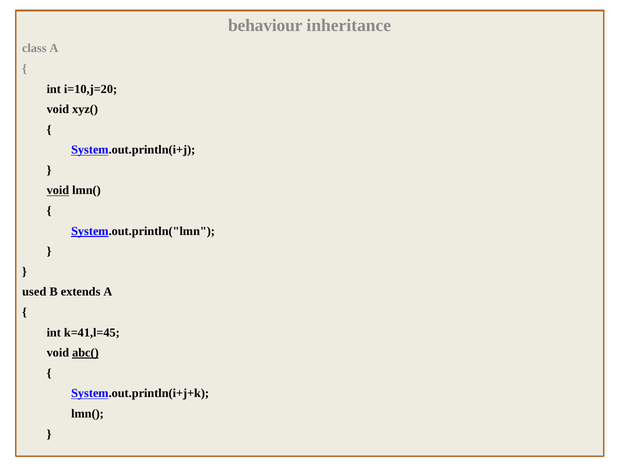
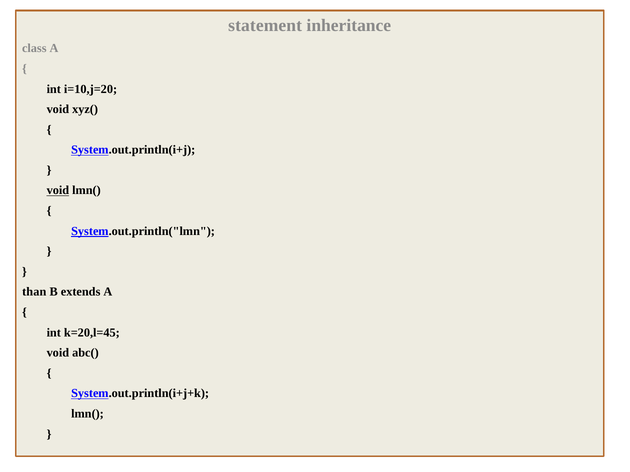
behaviour: behaviour -> statement (265, 25)
used: used -> than (34, 292)
k=41,l=45: k=41,l=45 -> k=20,l=45 (92, 333)
abc( underline: present -> none (85, 353)
